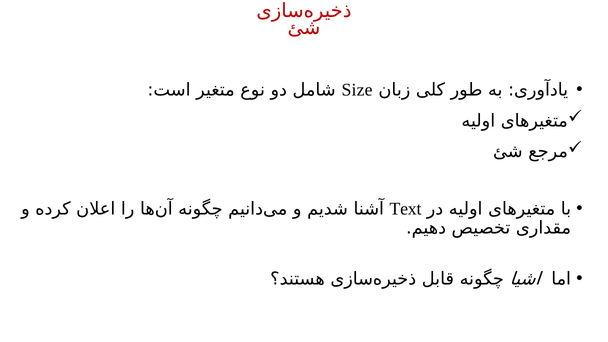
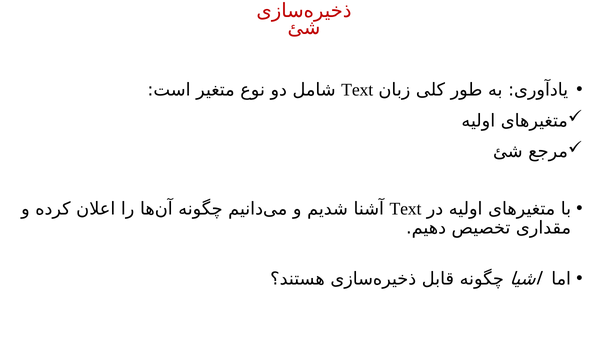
Size: Size -> Text (357, 90)
